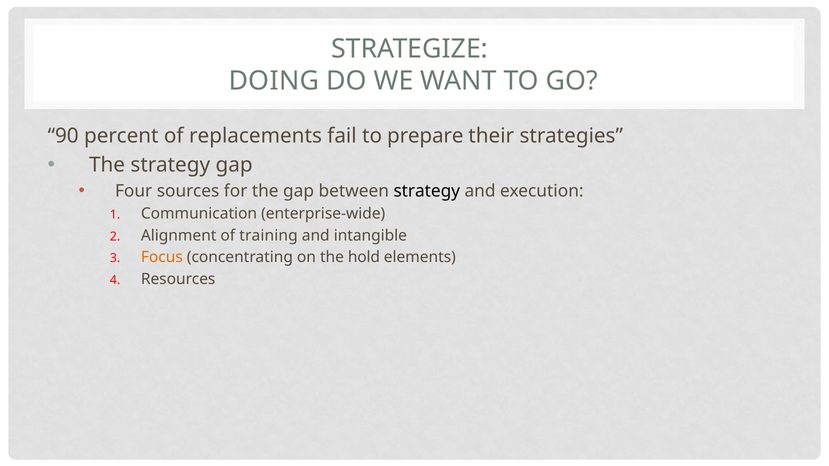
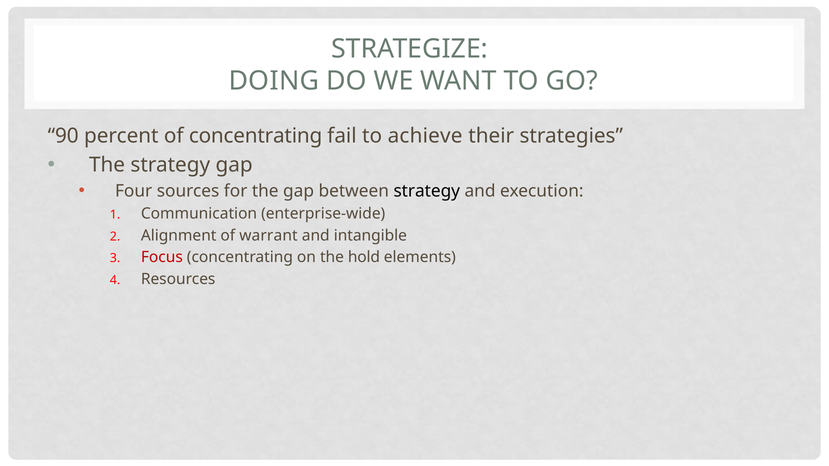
of replacements: replacements -> concentrating (256, 136)
prepare: prepare -> achieve (425, 136)
training: training -> warrant (268, 236)
Focus colour: orange -> red (162, 257)
